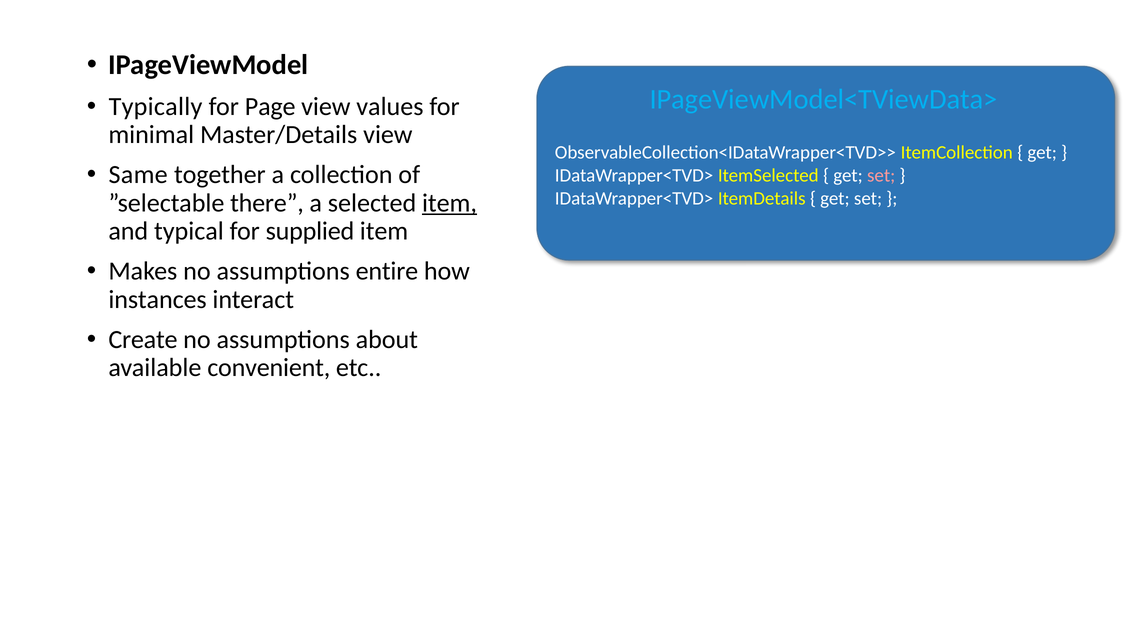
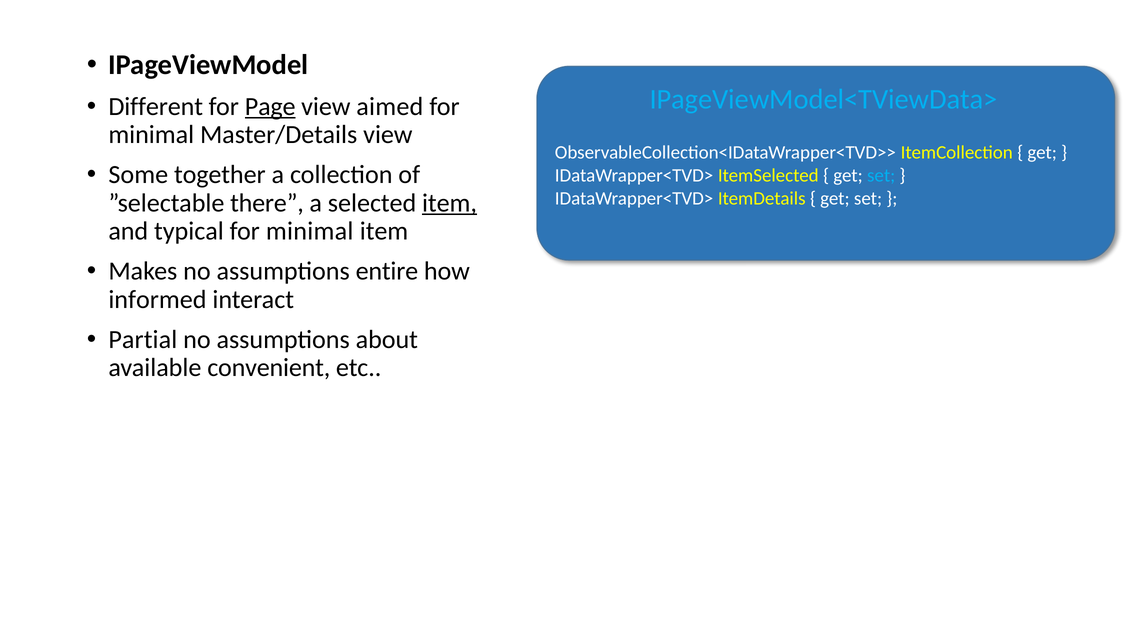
Typically: Typically -> Different (156, 106)
Page underline: none -> present (270, 106)
values: values -> aimed (390, 106)
Same: Same -> Some (138, 175)
set colour: pink -> light blue (881, 175)
supplied: supplied -> minimal (310, 231)
instances: instances -> informed (157, 299)
Create: Create -> Partial (143, 339)
